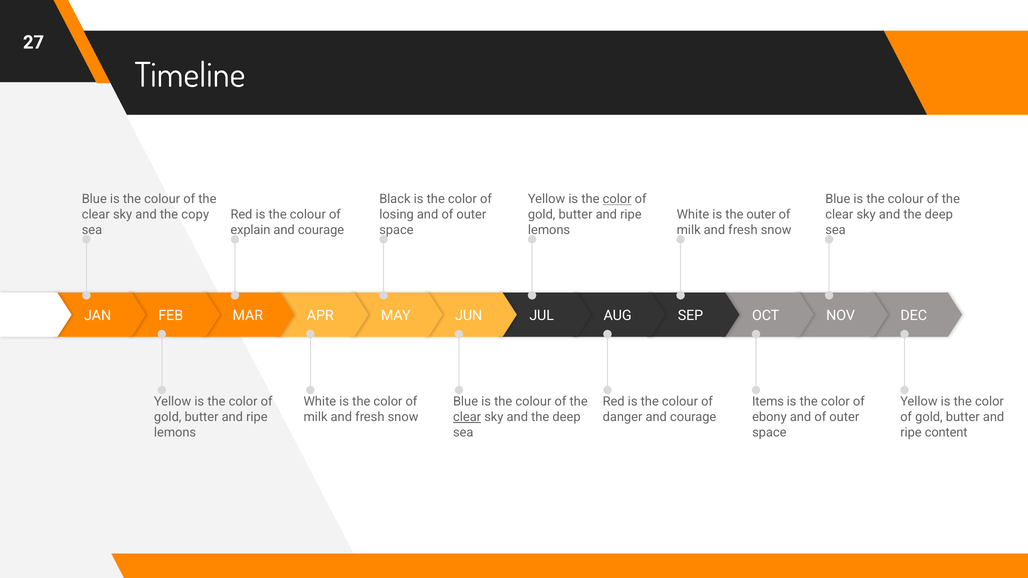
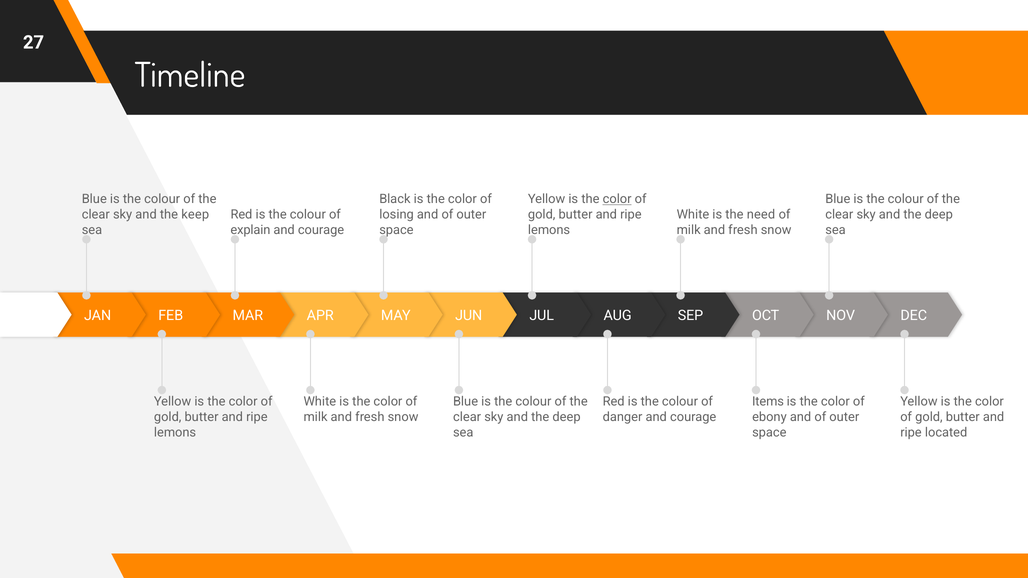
copy: copy -> keep (195, 215)
the outer: outer -> need (761, 215)
clear underline: present -> none (467, 417)
content: content -> located (946, 432)
